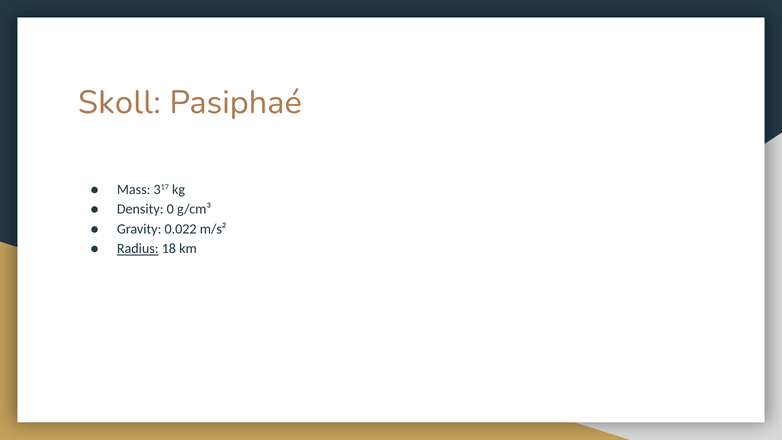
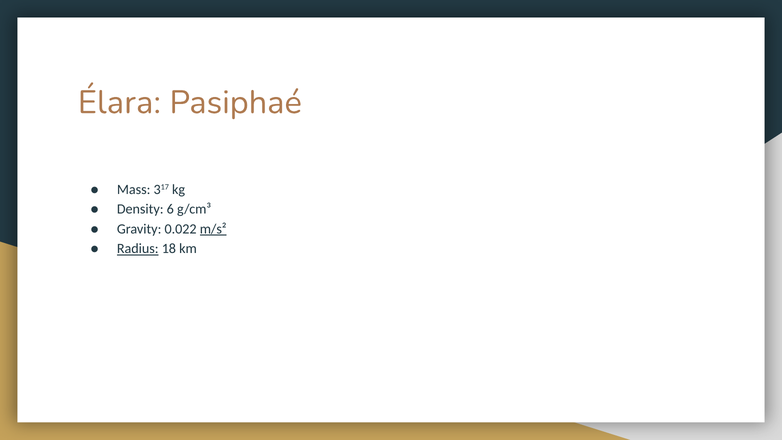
Skoll: Skoll -> Élara (119, 102)
0: 0 -> 6 (170, 209)
m/s² underline: none -> present (213, 229)
